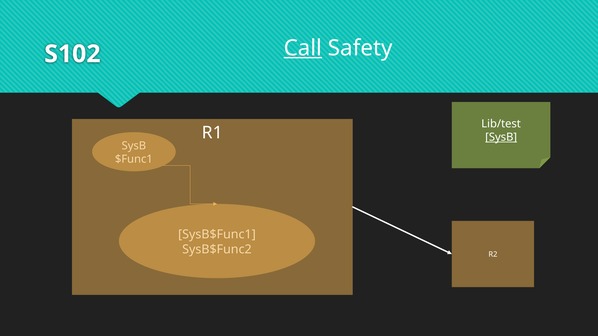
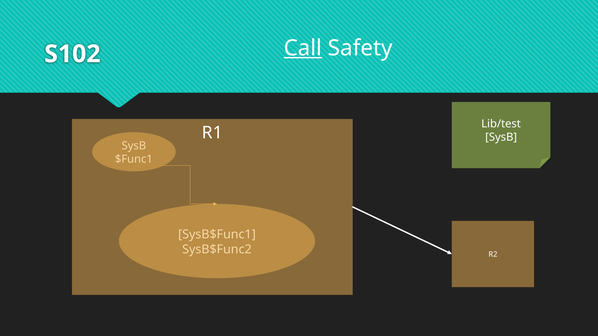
SysB underline: present -> none (501, 137)
